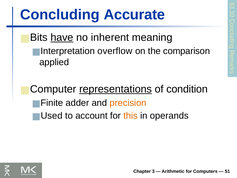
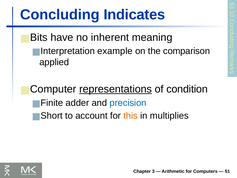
Accurate: Accurate -> Indicates (134, 15)
have underline: present -> none (62, 37)
overflow: overflow -> example (115, 51)
precision colour: orange -> blue (128, 103)
Used: Used -> Short (52, 116)
operands: operands -> multiplies (169, 116)
